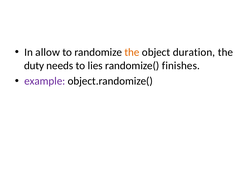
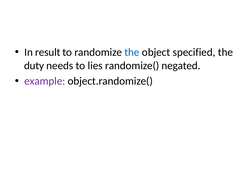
allow: allow -> result (48, 52)
the colour: orange -> blue (132, 52)
duration: duration -> specified (194, 52)
finishes: finishes -> negated (181, 66)
